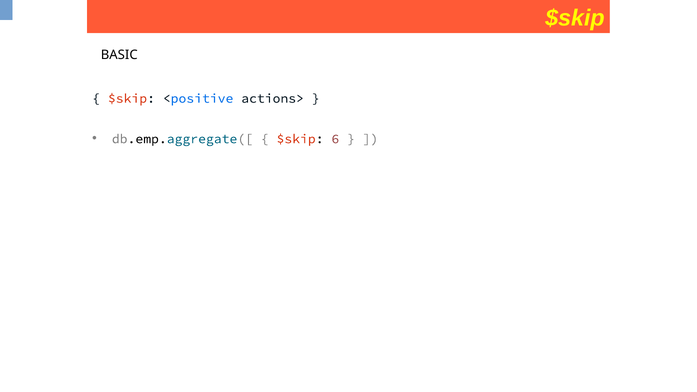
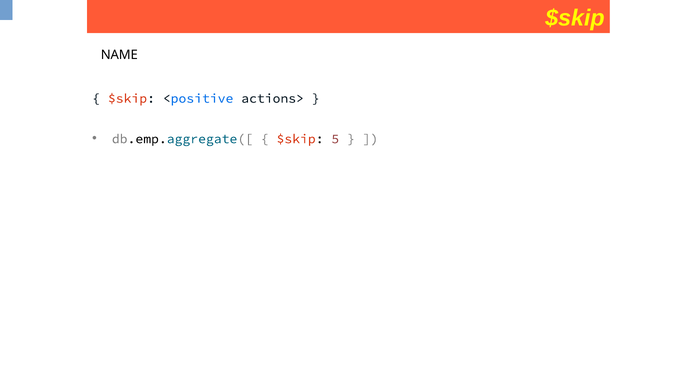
BASIC: BASIC -> NAME (119, 55)
6: 6 -> 5 (335, 139)
